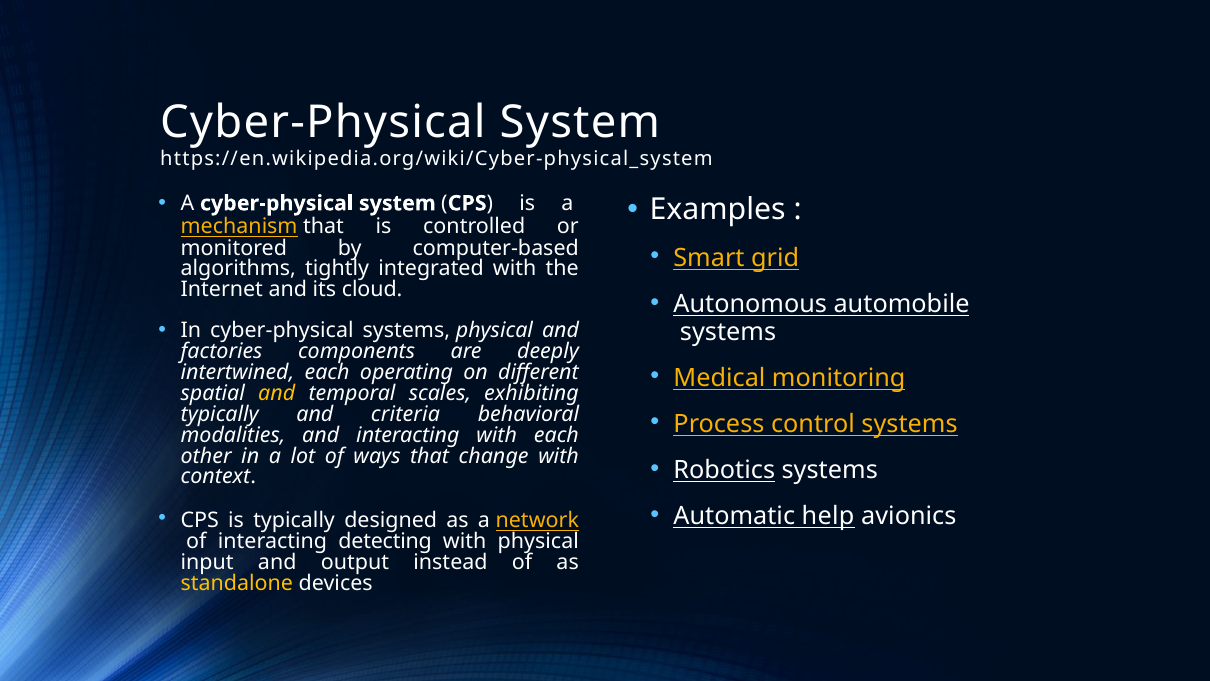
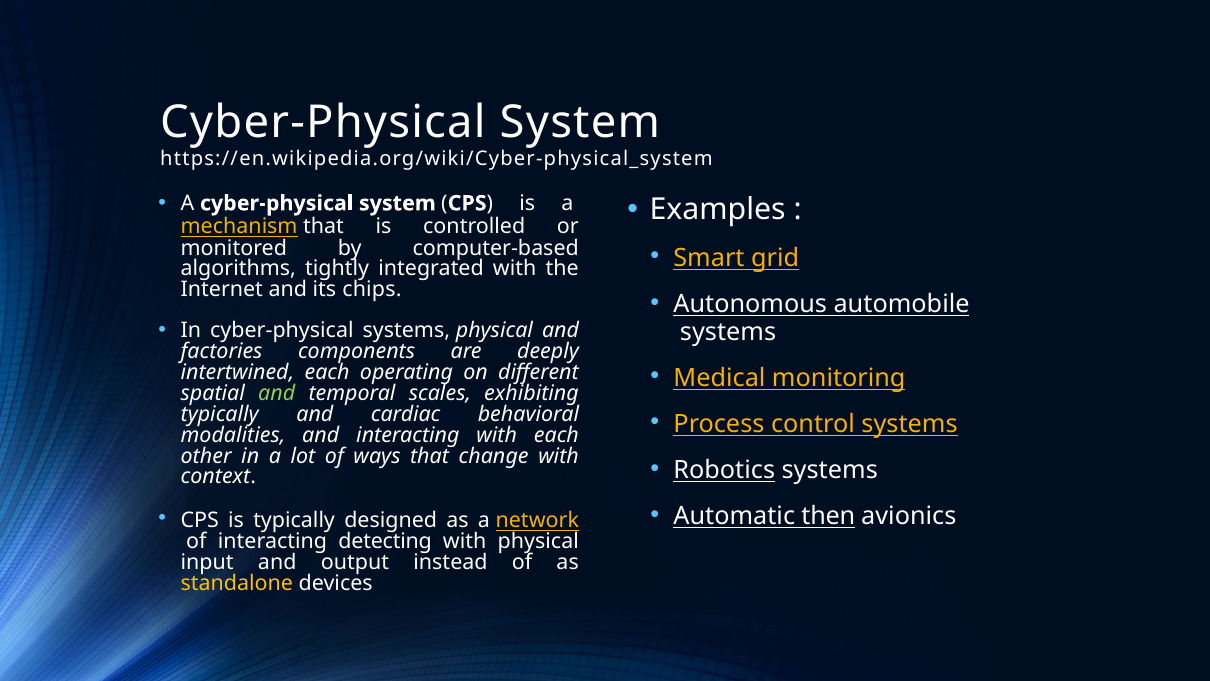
cloud: cloud -> chips (372, 290)
and colour: yellow -> light green (277, 393)
criteria: criteria -> cardiac (406, 414)
help: help -> then (828, 516)
